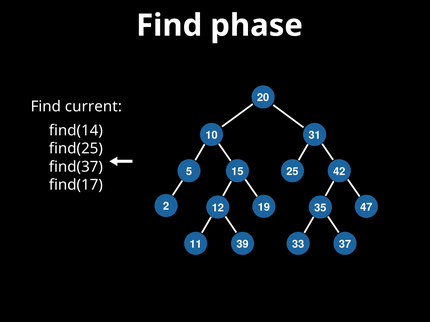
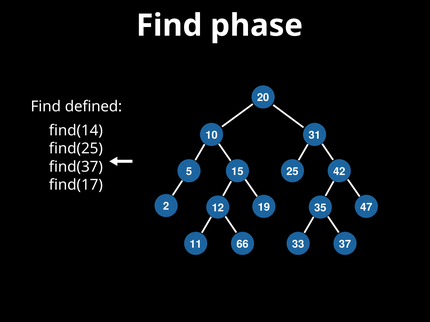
current: current -> defined (94, 107)
39: 39 -> 66 (243, 245)
